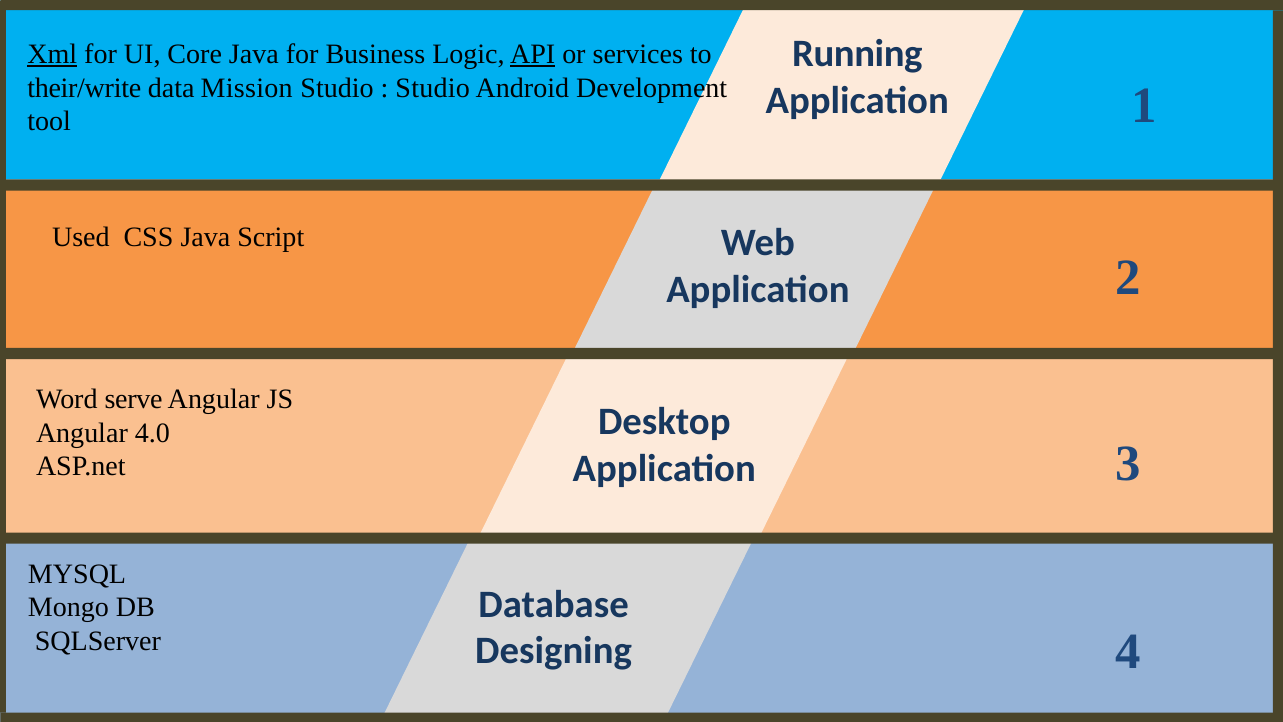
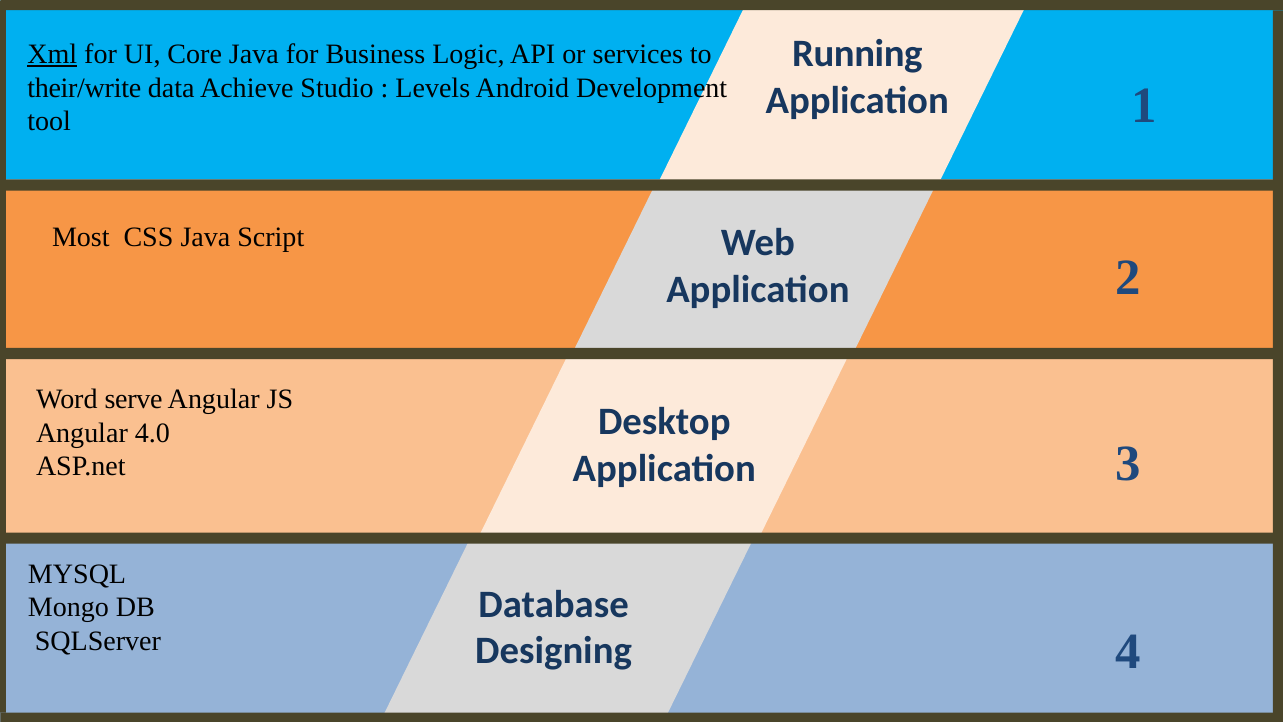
API underline: present -> none (533, 54)
Mission: Mission -> Achieve (247, 88)
Studio: Studio -> Levels (433, 88)
Used: Used -> Most (81, 237)
